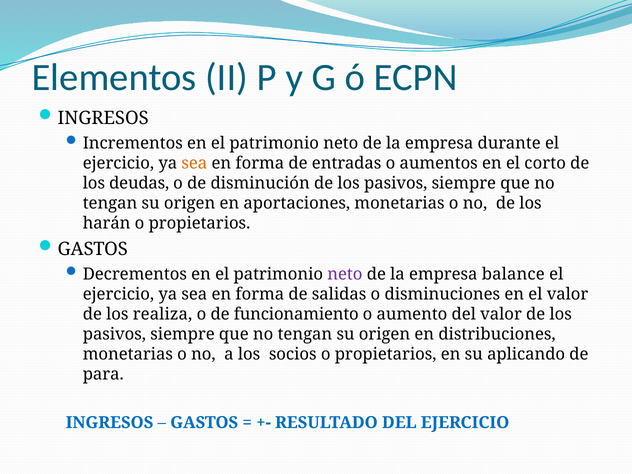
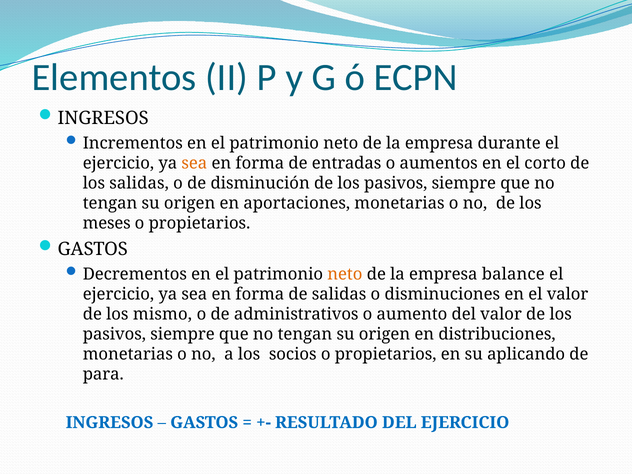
los deudas: deudas -> salidas (139, 183)
harán: harán -> meses (107, 223)
neto colour: purple -> orange (345, 274)
realiza: realiza -> mismo (162, 314)
funcionamiento: funcionamiento -> administrativos (296, 314)
